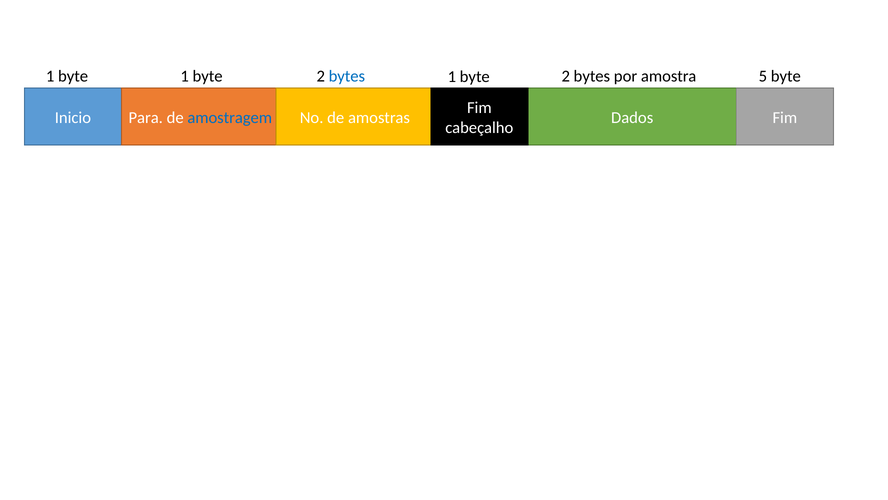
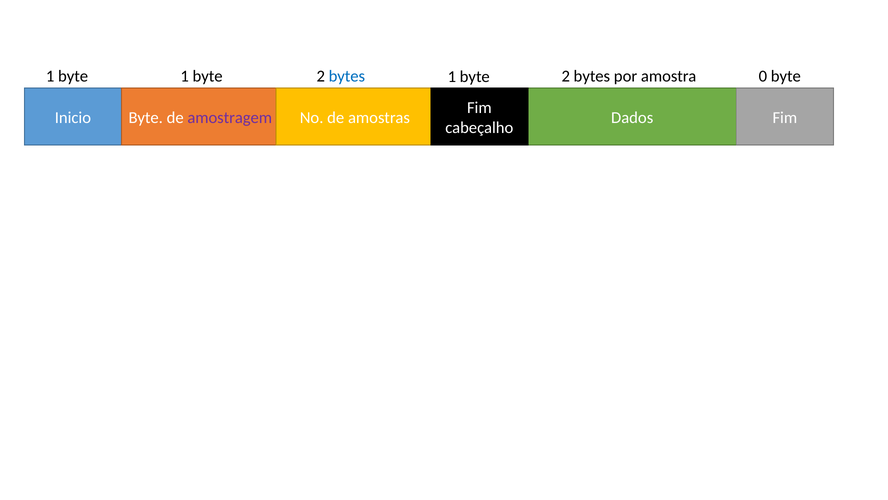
5: 5 -> 0 (763, 76)
Inicio Para: Para -> Byte (146, 117)
amostragem colour: blue -> purple (230, 117)
